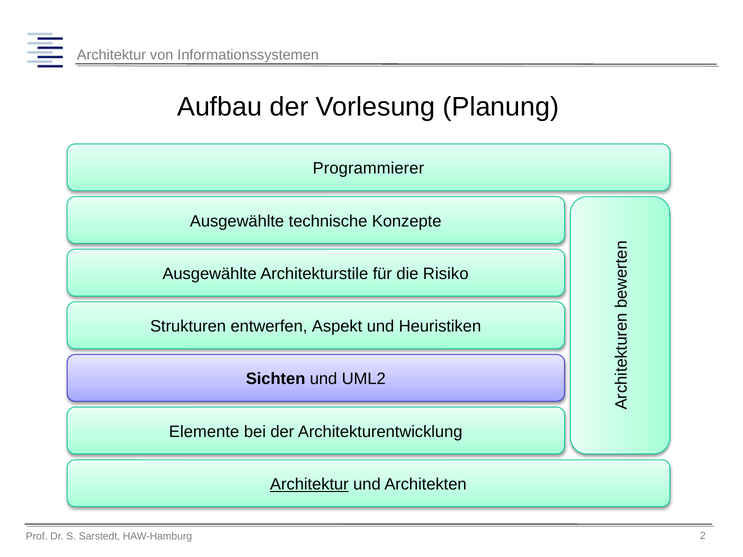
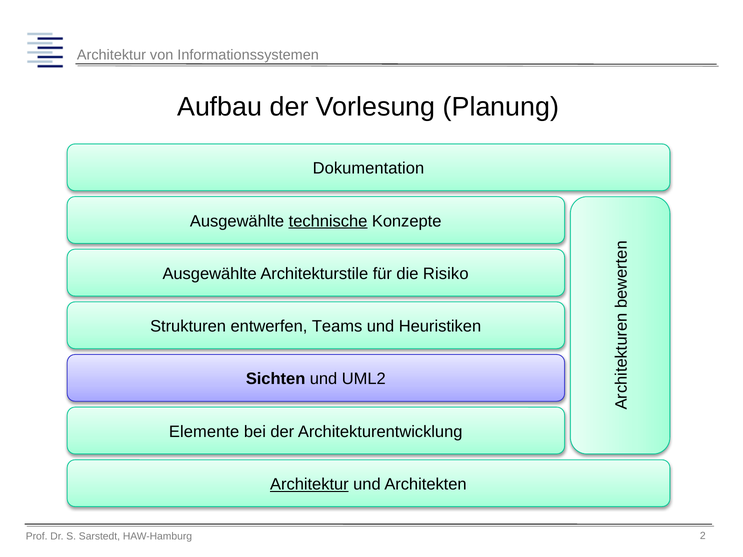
Programmierer: Programmierer -> Dokumentation (368, 169)
technische underline: none -> present (328, 221)
Aspekt: Aspekt -> Teams (337, 327)
